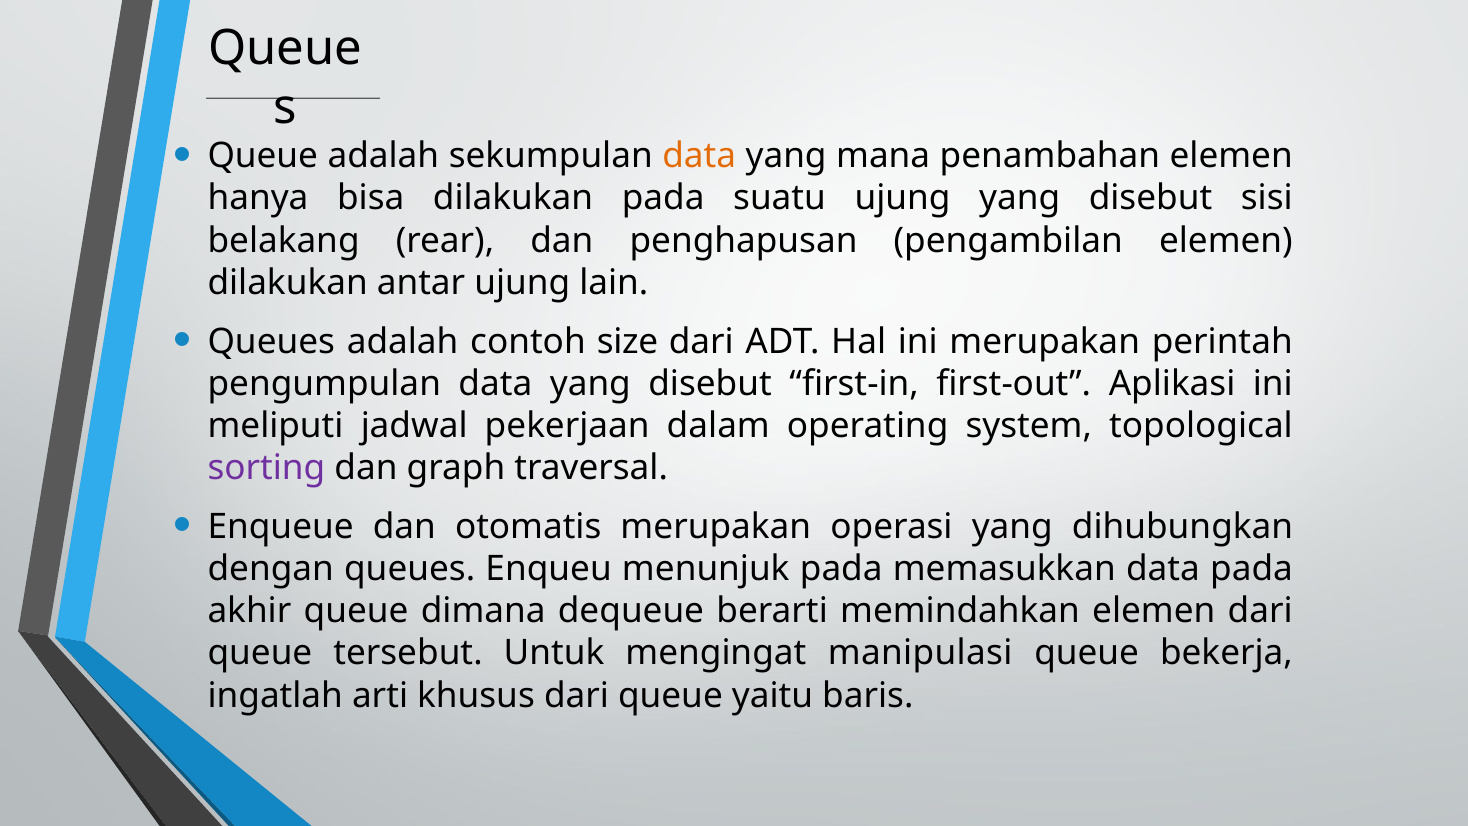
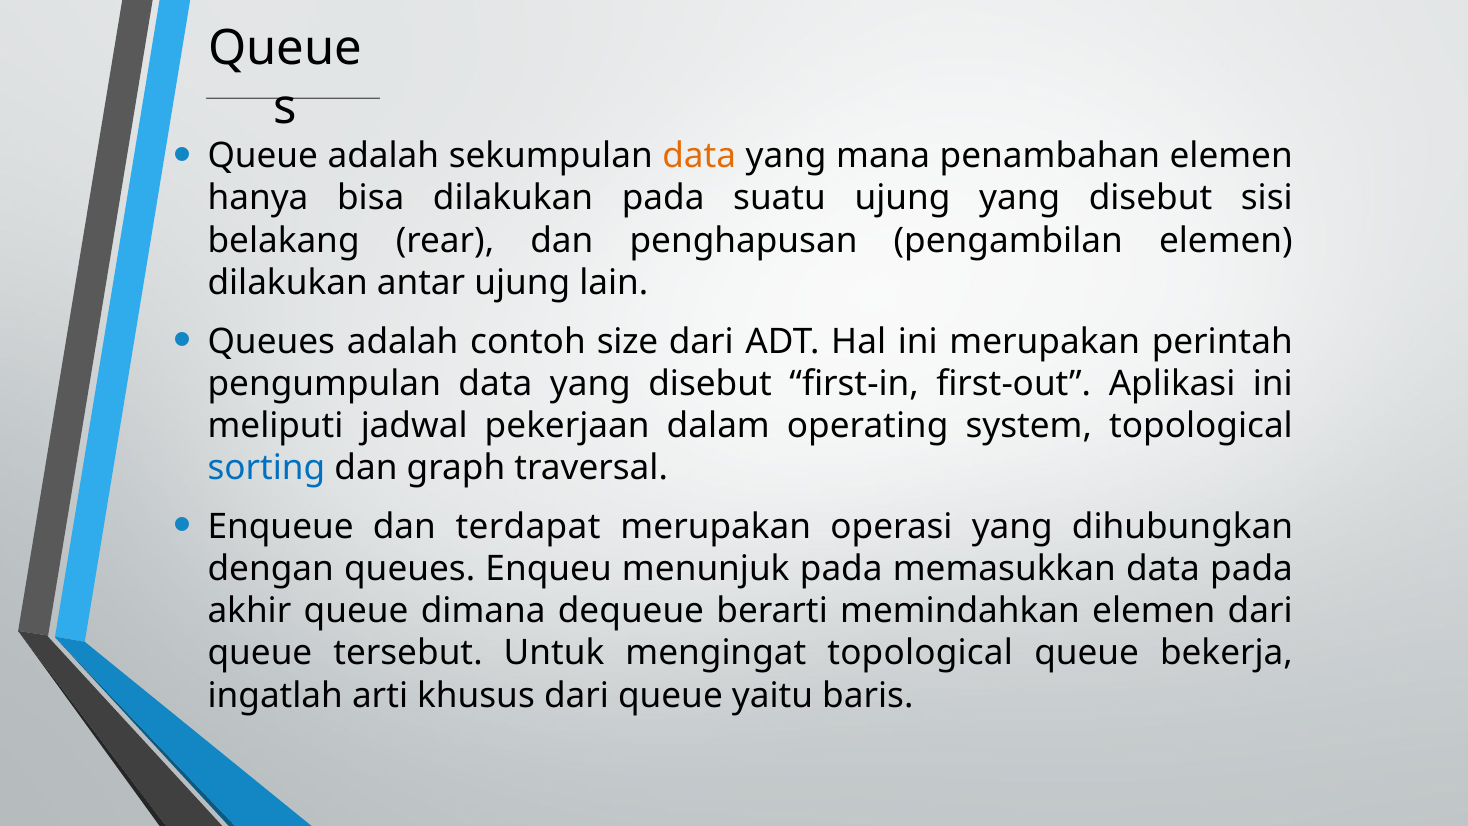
sorting colour: purple -> blue (266, 468)
otomatis: otomatis -> terdapat (528, 527)
mengingat manipulasi: manipulasi -> topological (920, 653)
